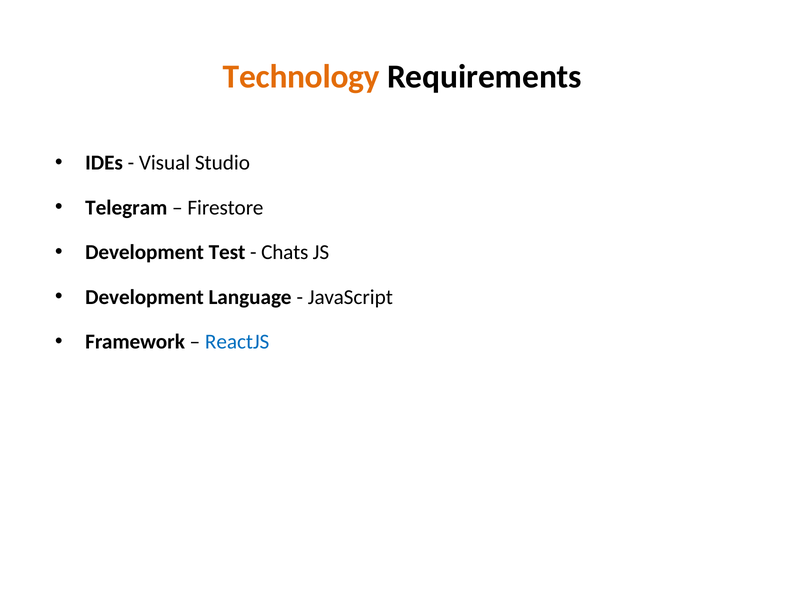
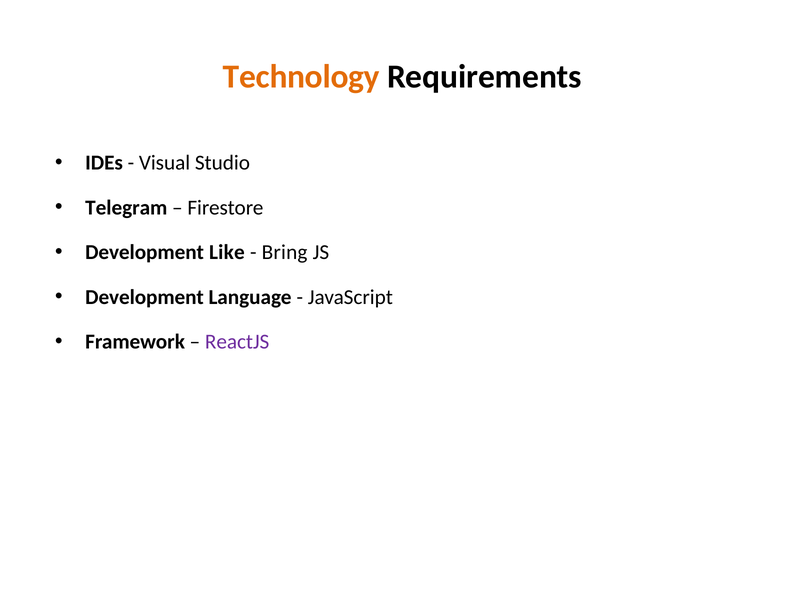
Test: Test -> Like (227, 252)
Chats: Chats -> Bring (285, 252)
ReactJS colour: blue -> purple (237, 342)
